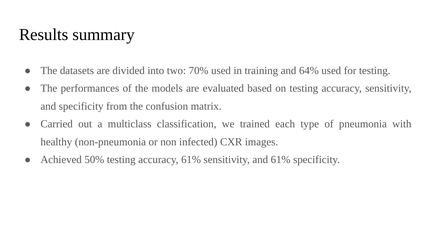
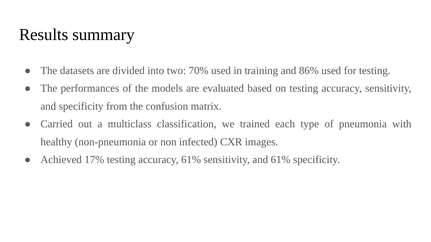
64%: 64% -> 86% (309, 71)
50%: 50% -> 17% (94, 160)
